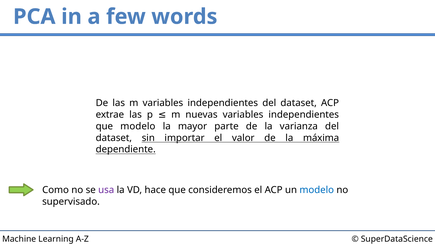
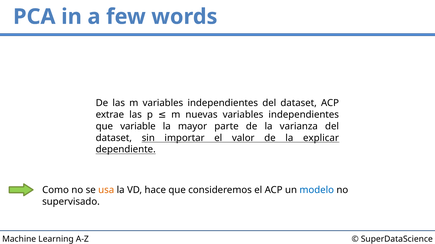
que modelo: modelo -> variable (138, 127)
máxima: máxima -> explicar (321, 138)
usa colour: purple -> orange (106, 190)
